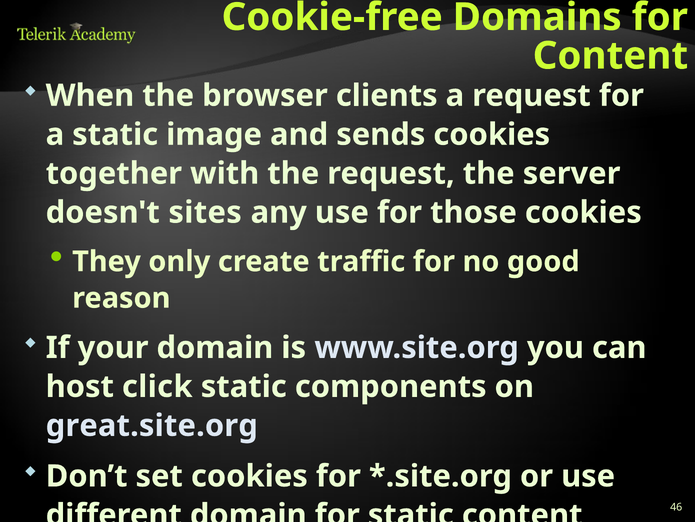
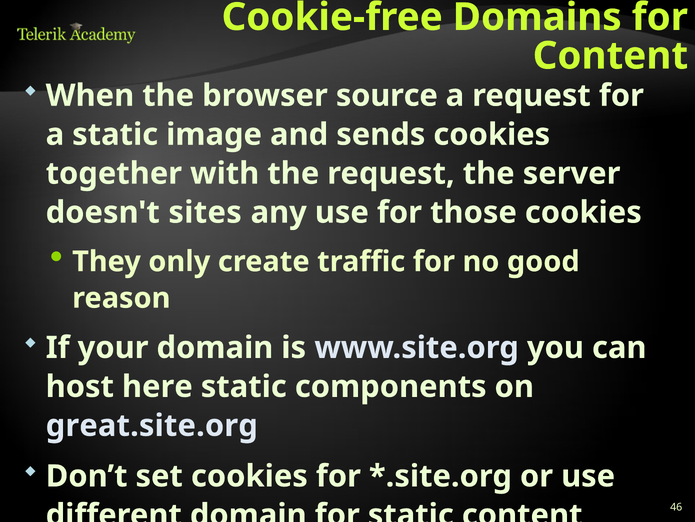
clients: clients -> source (387, 95)
click: click -> here (157, 386)
